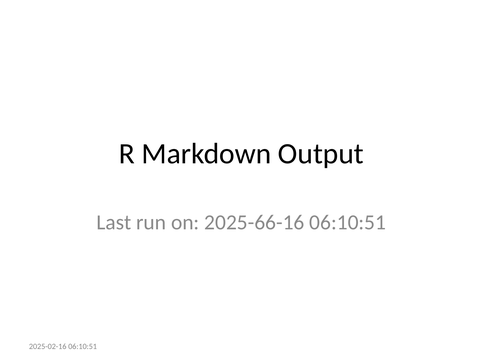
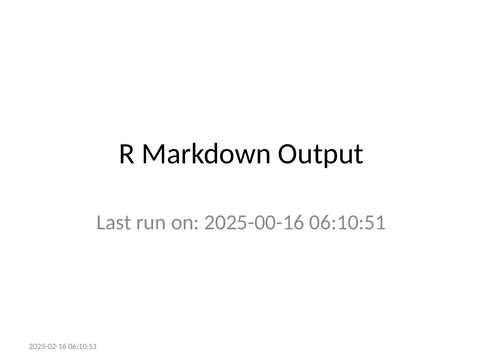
2025-66-16: 2025-66-16 -> 2025-00-16 (254, 222)
